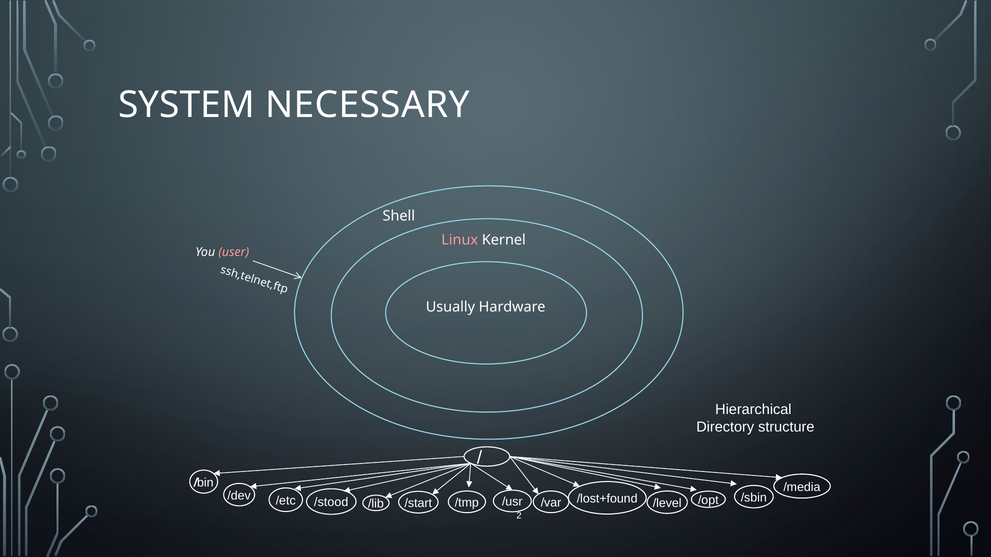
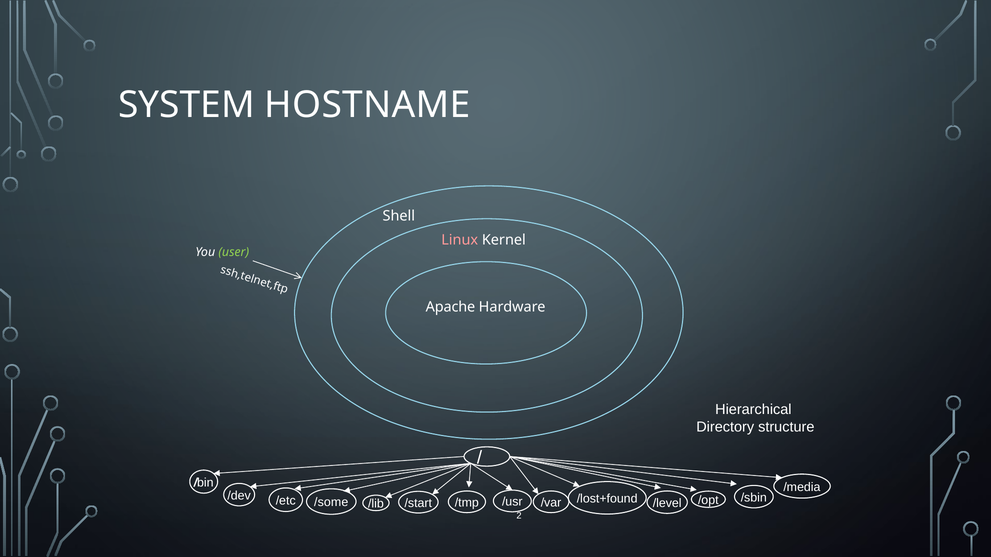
NECESSARY: NECESSARY -> HOSTNAME (367, 105)
user colour: pink -> light green (234, 253)
Usually: Usually -> Apache (450, 307)
/stood: /stood -> /some (331, 503)
